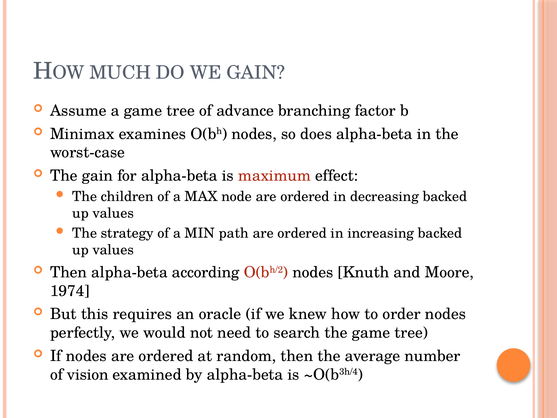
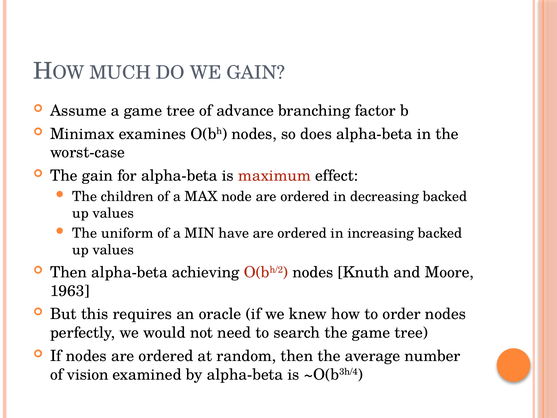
strategy: strategy -> uniform (127, 233)
path: path -> have (234, 233)
according: according -> achieving (206, 272)
1974: 1974 -> 1963 (70, 291)
